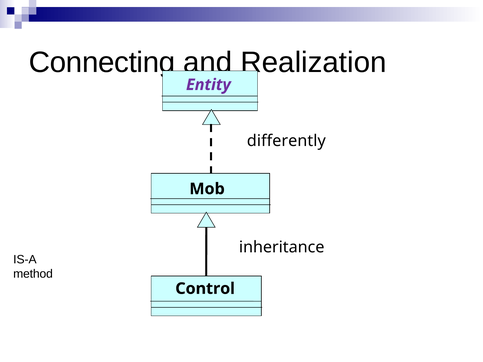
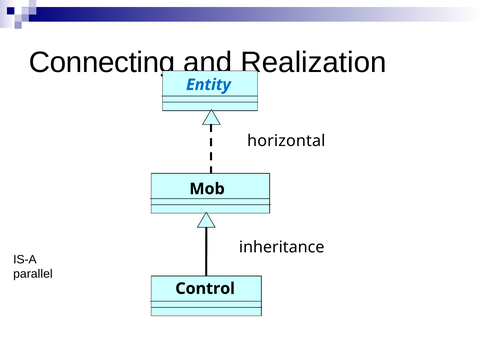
Entity colour: purple -> blue (208, 85)
differently: differently -> horizontal (286, 141)
method: method -> parallel (33, 274)
